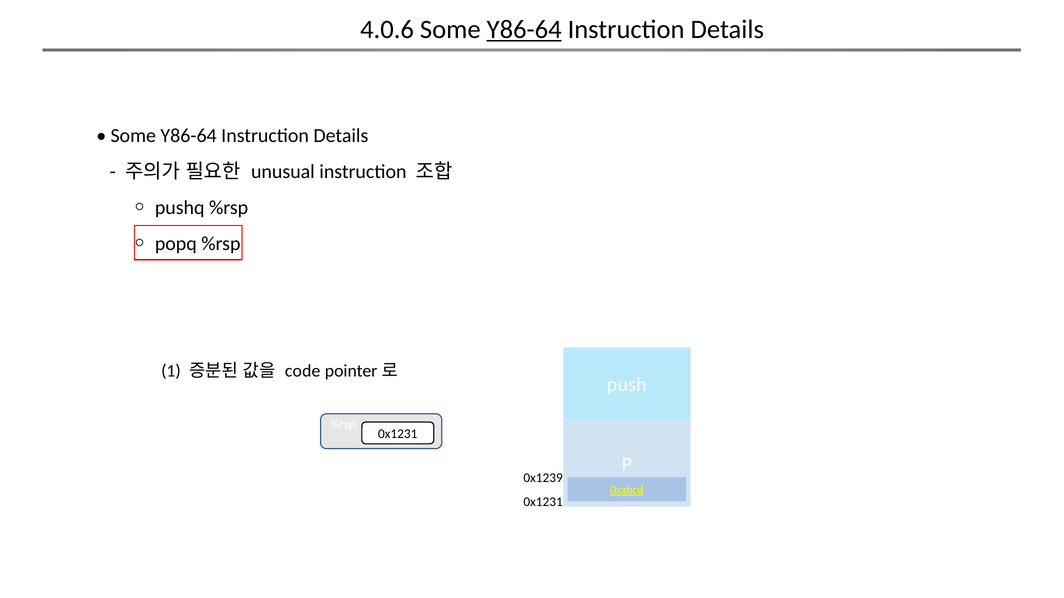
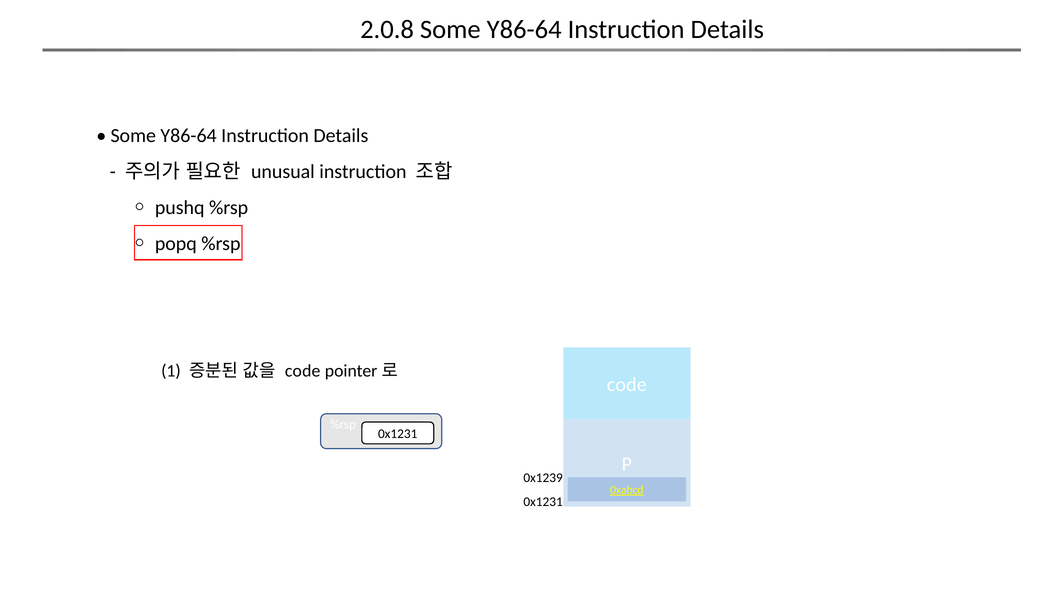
4.0.6: 4.0.6 -> 2.0.8 (387, 30)
Y86-64 underline: present -> none (524, 30)
push: push -> code (627, 385)
